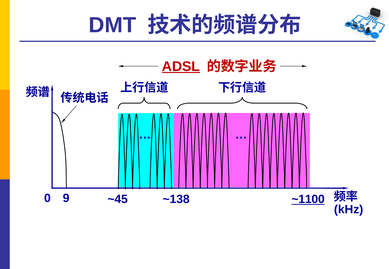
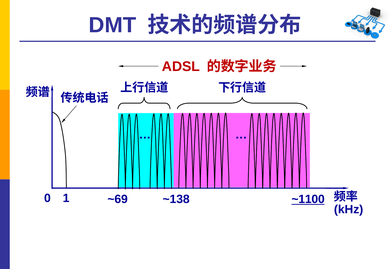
ADSL underline: present -> none (181, 67)
9: 9 -> 1 (66, 198)
~45: ~45 -> ~69 (118, 199)
